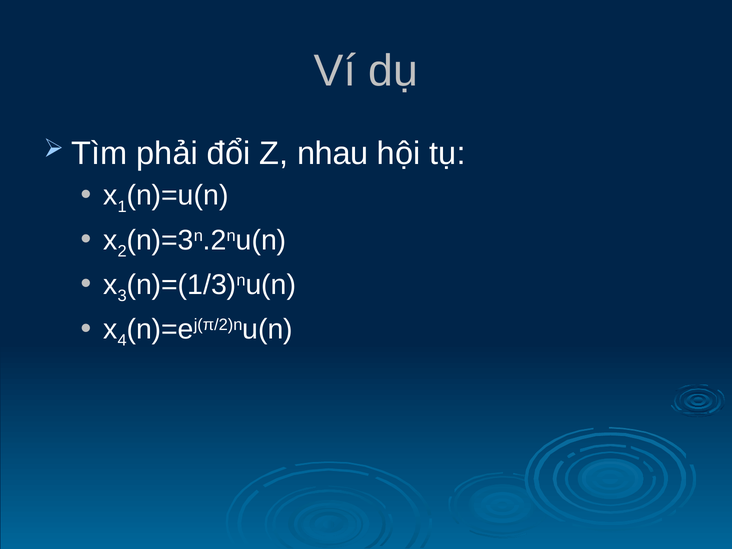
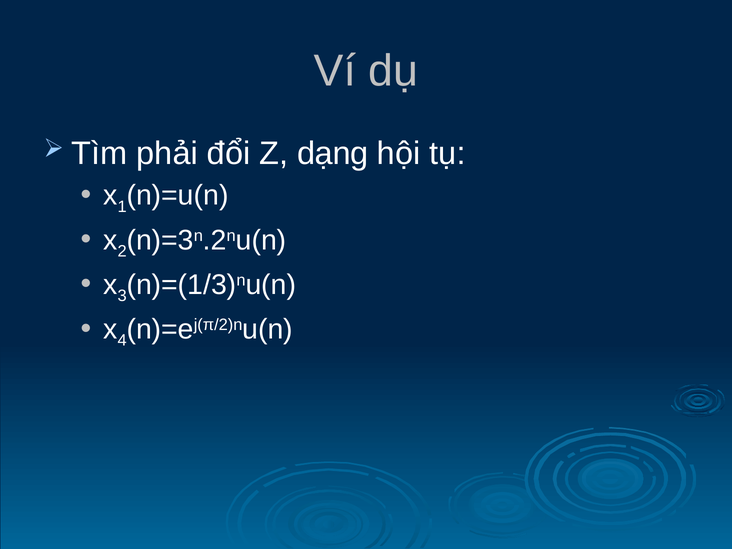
nhau: nhau -> dạng (333, 154)
